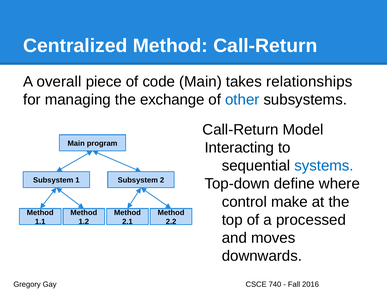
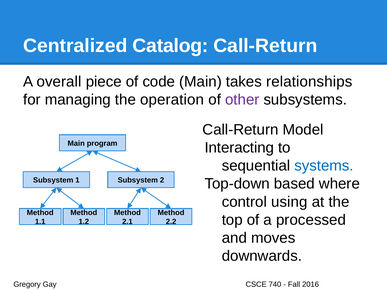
Centralized Method: Method -> Catalog (170, 46)
exchange: exchange -> operation (172, 100)
other colour: blue -> purple (242, 100)
define: define -> based (294, 184)
make: make -> using (289, 202)
